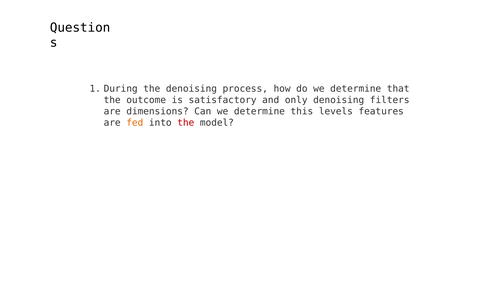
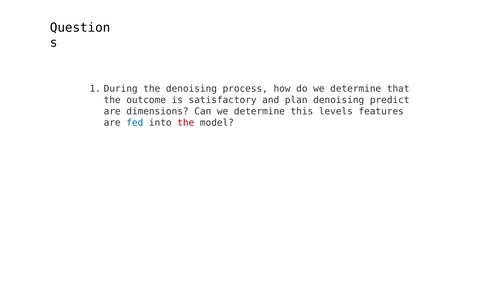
only: only -> plan (296, 100)
filters: filters -> predict (390, 100)
fed colour: orange -> blue (135, 123)
